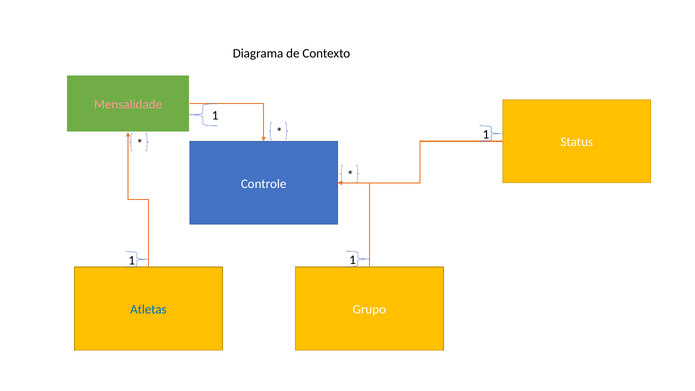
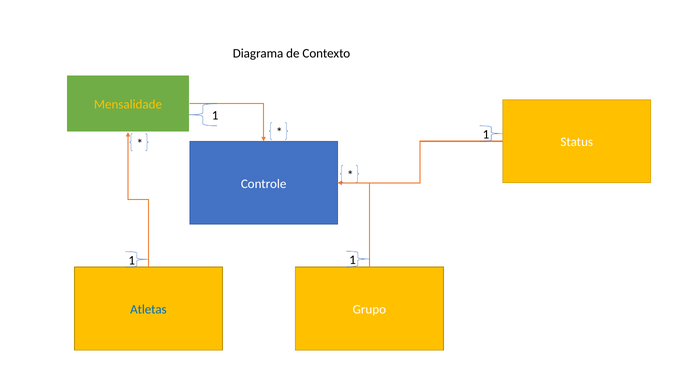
Mensalidade colour: pink -> yellow (128, 104)
